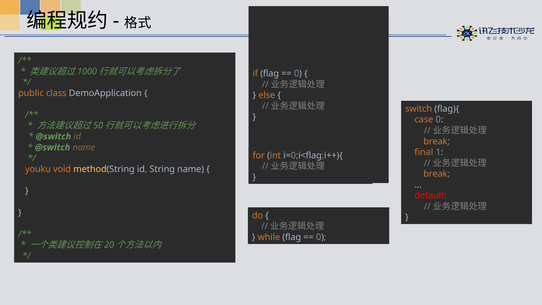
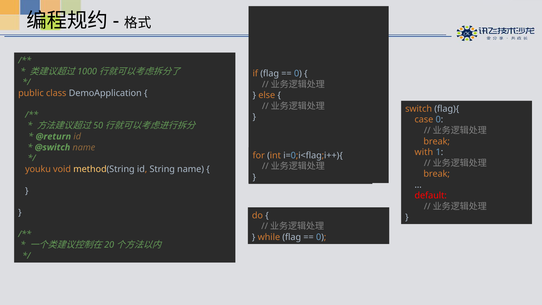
@switch: @switch -> @return (53, 136)
final: final -> with (424, 152)
